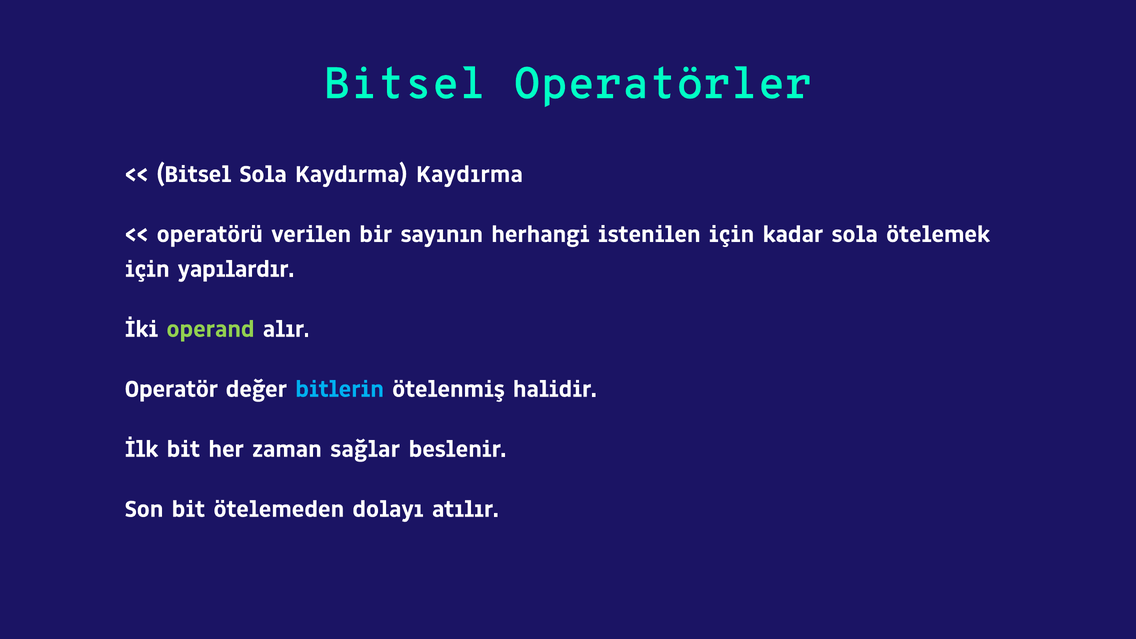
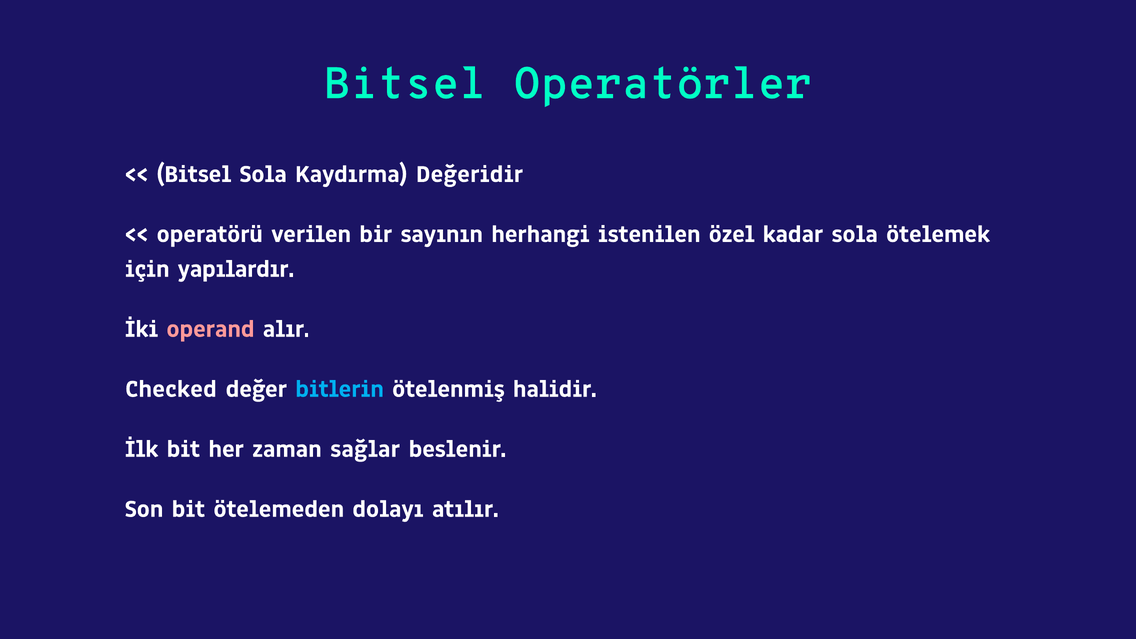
Kaydırma Kaydırma: Kaydırma -> Değeridir (469, 174)
istenilen için: için -> özel (732, 234)
operand colour: light green -> pink (210, 328)
Operatör: Operatör -> Checked (171, 389)
